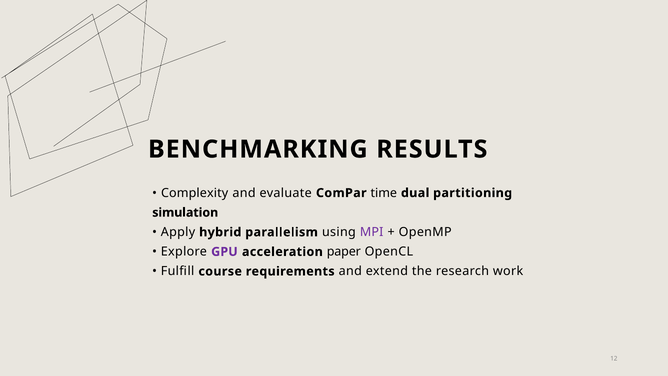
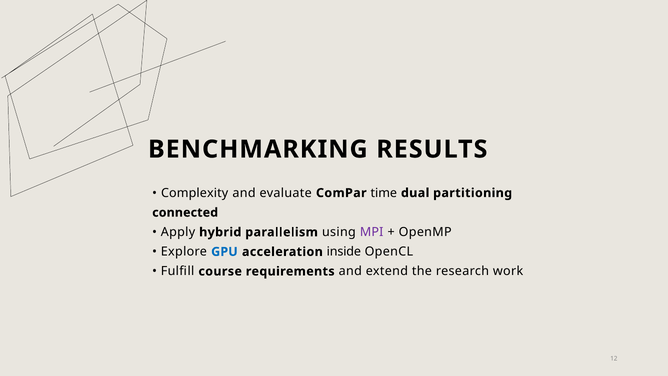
simulation: simulation -> connected (185, 212)
GPU colour: purple -> blue (224, 252)
paper: paper -> inside (344, 252)
